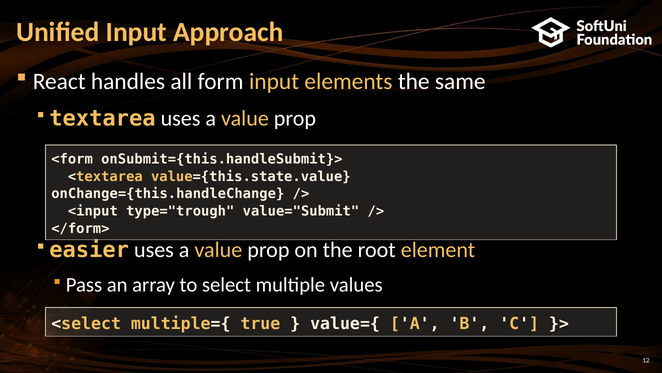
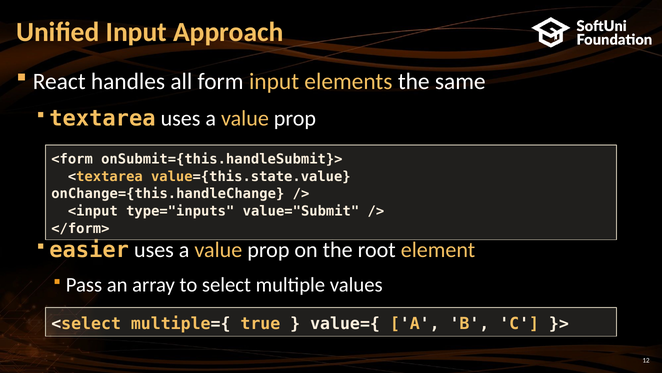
type="trough: type="trough -> type="inputs (180, 211)
